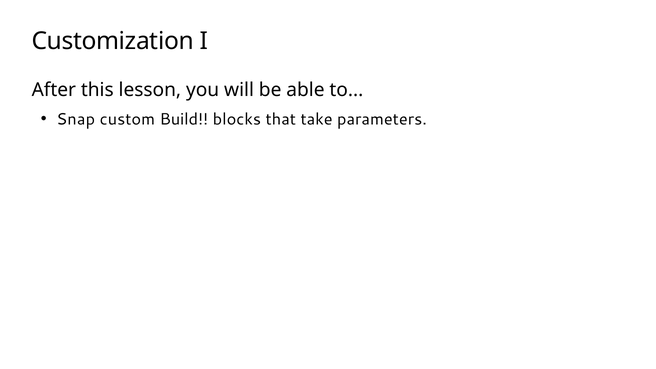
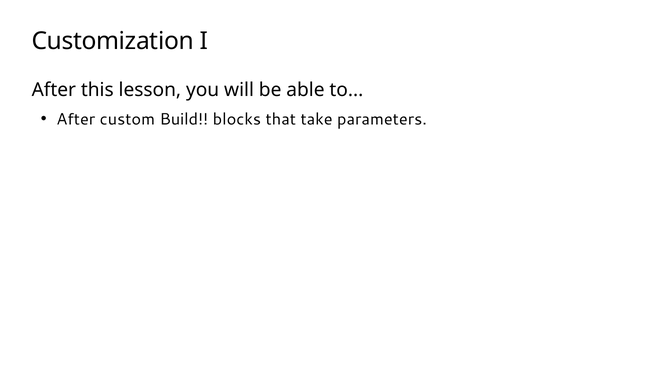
Snap: Snap -> After (76, 119)
